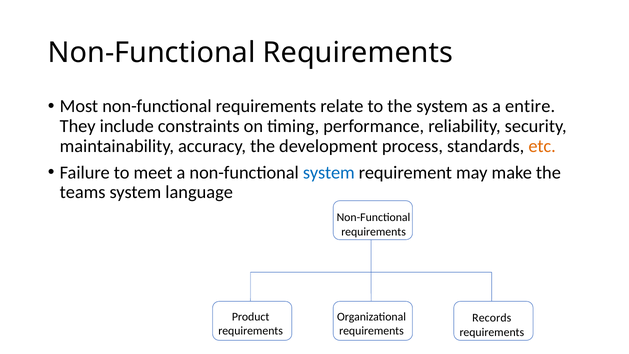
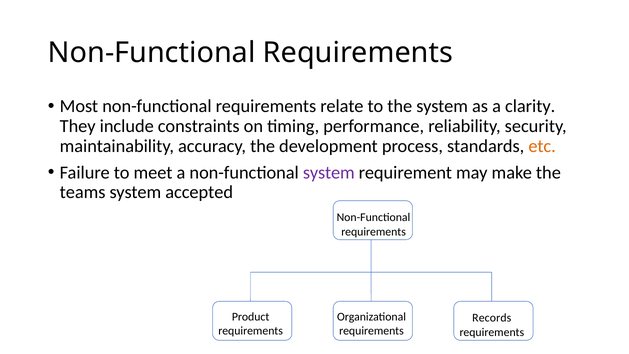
entire: entire -> clarity (530, 106)
system colour: blue -> purple (329, 172)
language: language -> accepted (199, 192)
